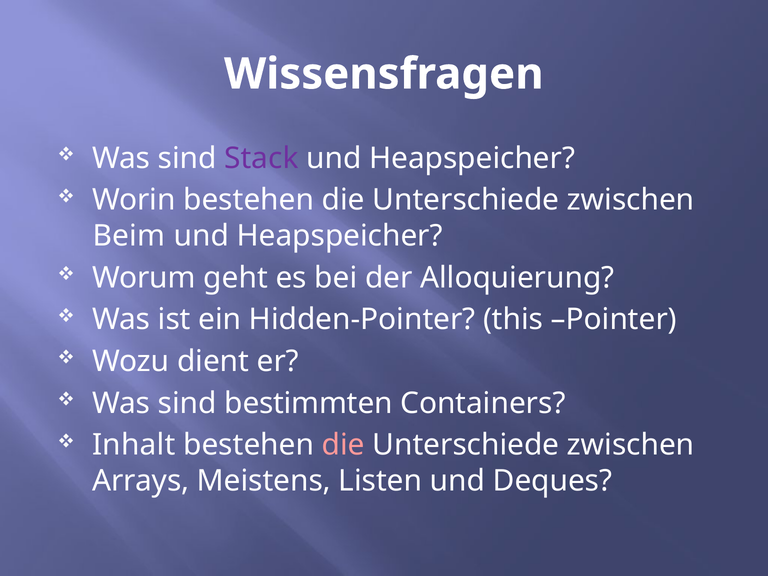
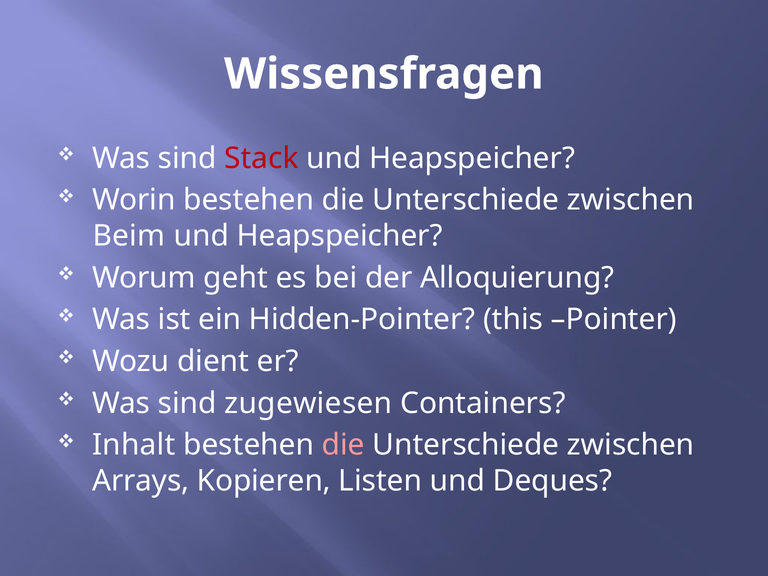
Stack colour: purple -> red (261, 158)
bestimmten: bestimmten -> zugewiesen (308, 403)
Meistens: Meistens -> Kopieren (264, 481)
